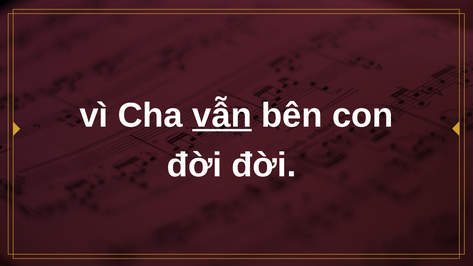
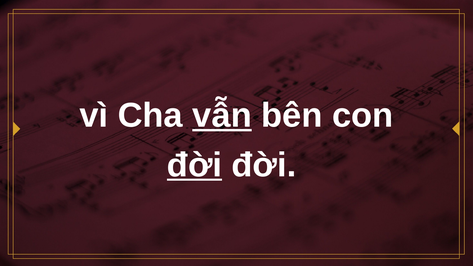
đời underline: none -> present (195, 165)
